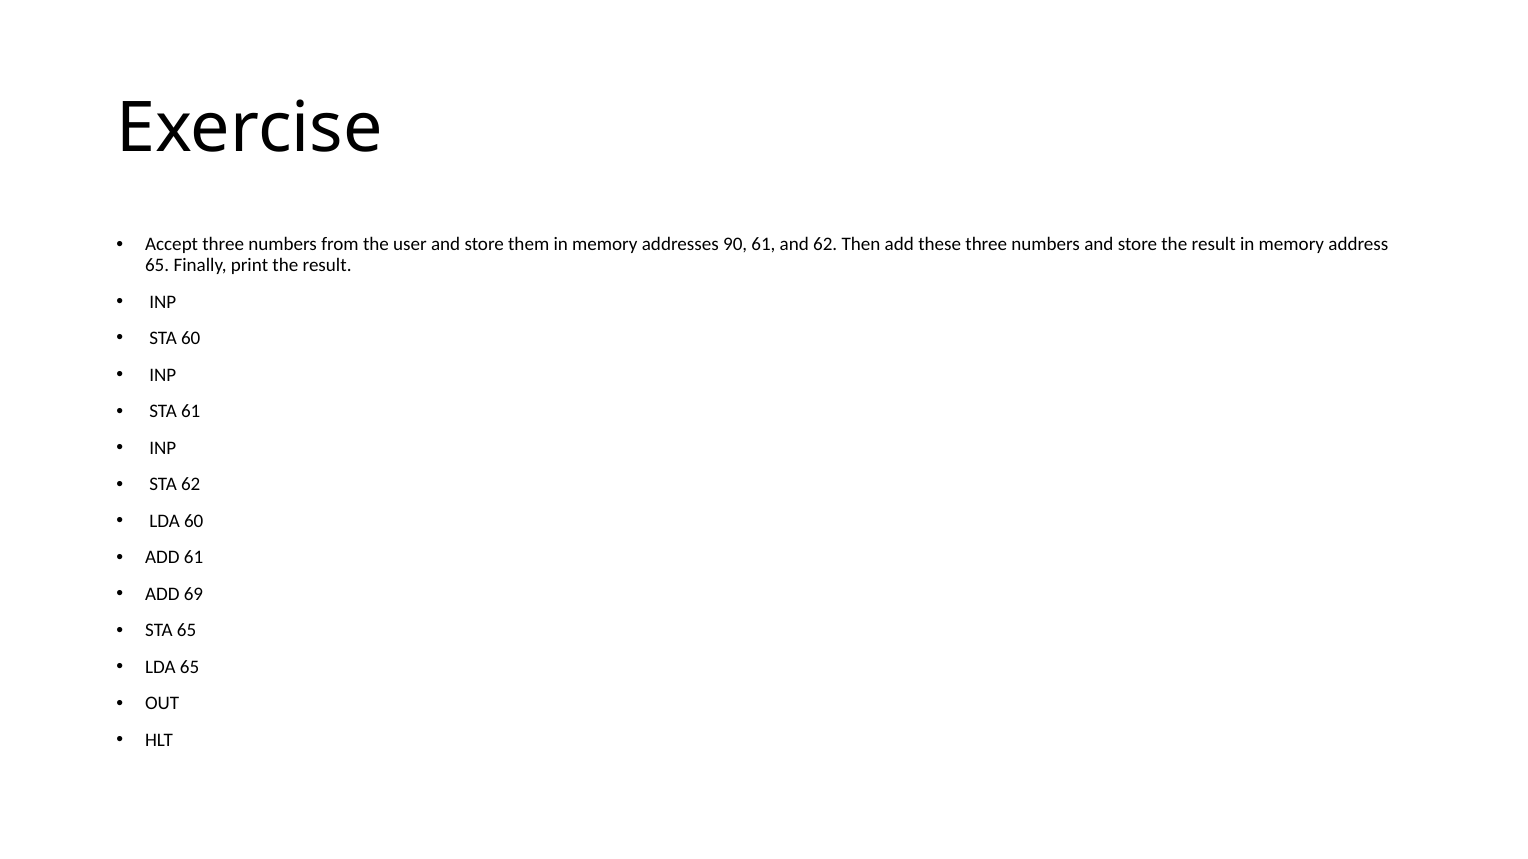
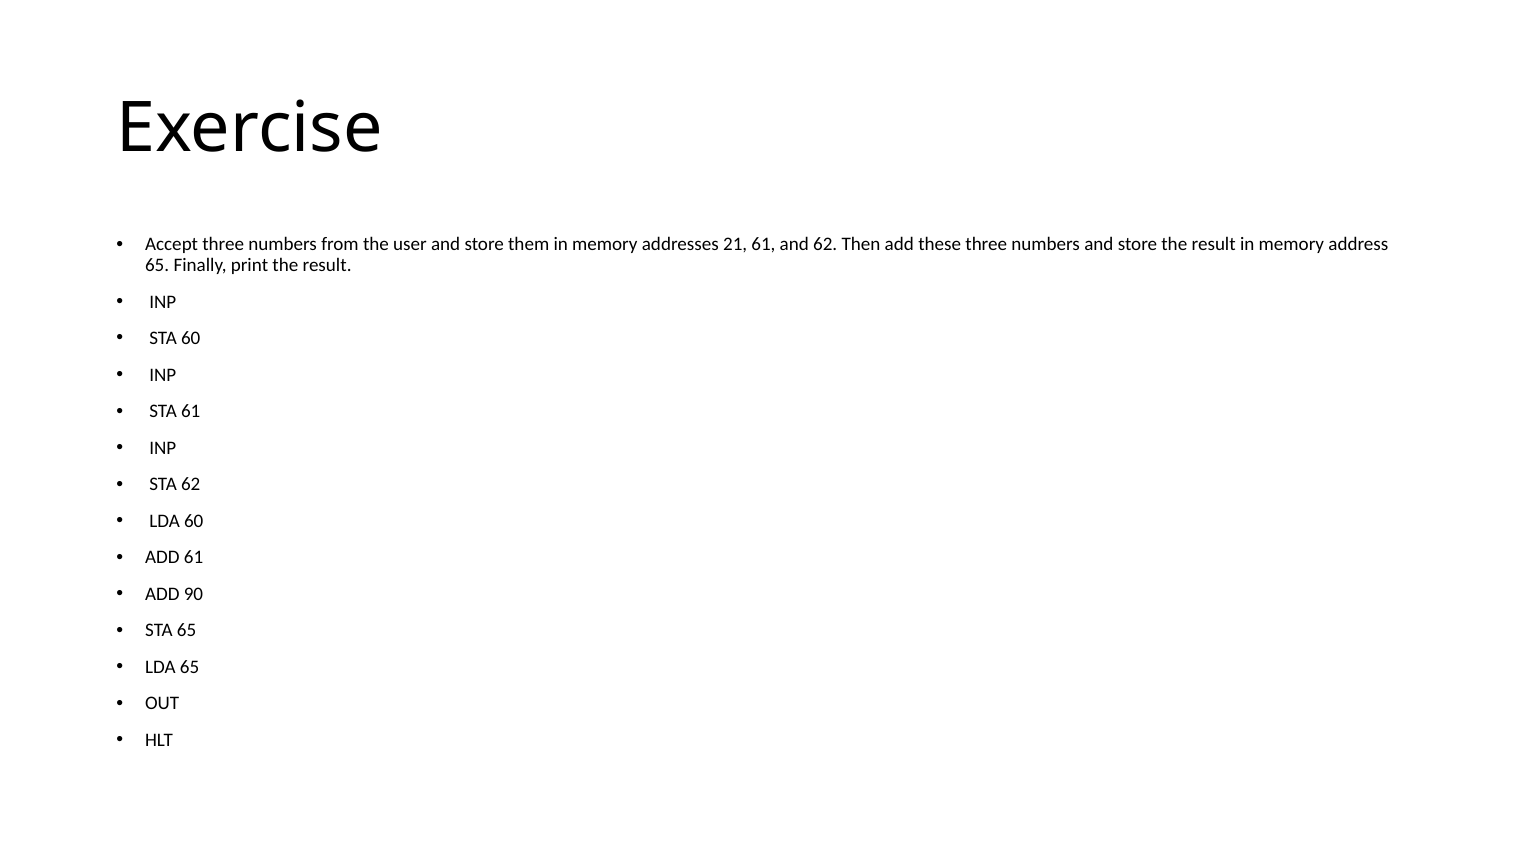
90: 90 -> 21 (735, 245)
69: 69 -> 90 (193, 594)
